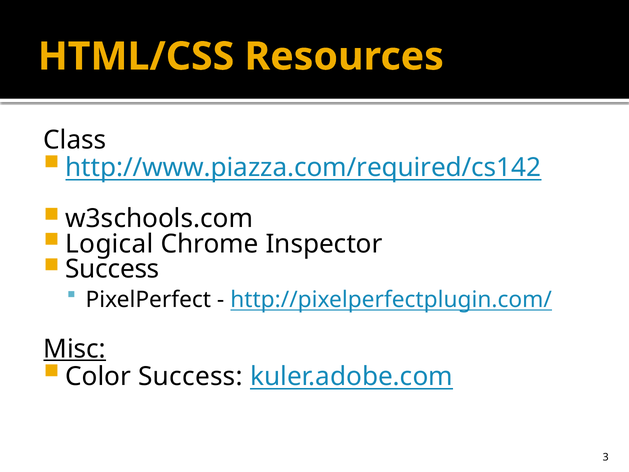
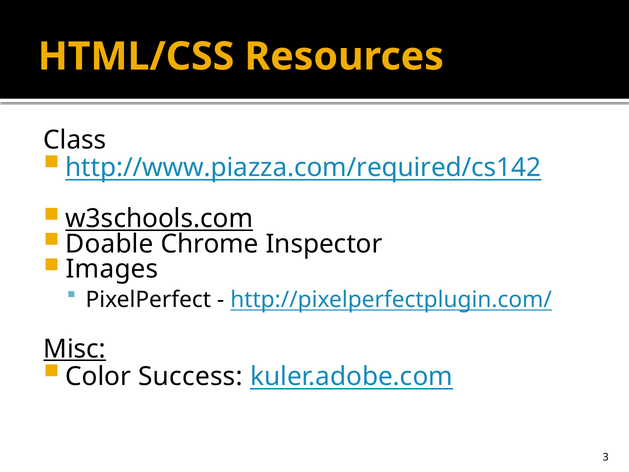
w3schools.com underline: none -> present (159, 219)
Logical: Logical -> Doable (109, 244)
Success: Success -> Images (112, 269)
